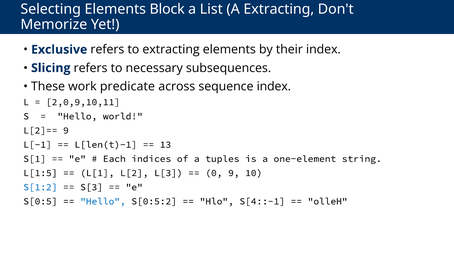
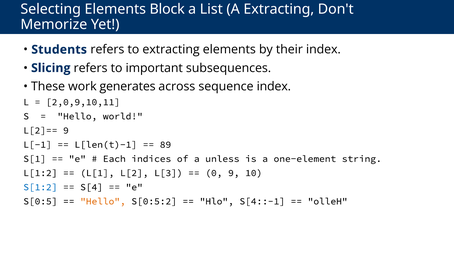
Exclusive: Exclusive -> Students (59, 50)
necessary: necessary -> important (154, 68)
predicate: predicate -> generates (128, 87)
13: 13 -> 89 (166, 145)
tuples: tuples -> unless (222, 159)
L[1:5: L[1:5 -> L[1:2 (40, 173)
S[3: S[3 -> S[4 (92, 187)
Hello colour: blue -> orange (103, 202)
